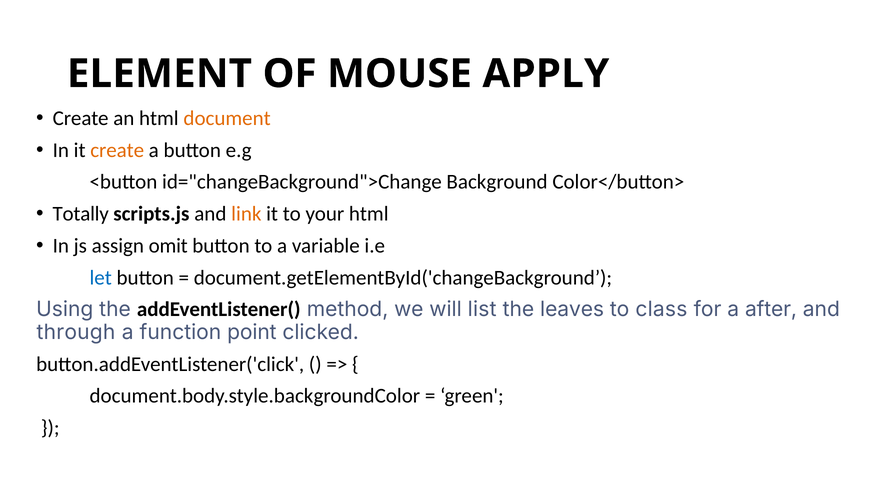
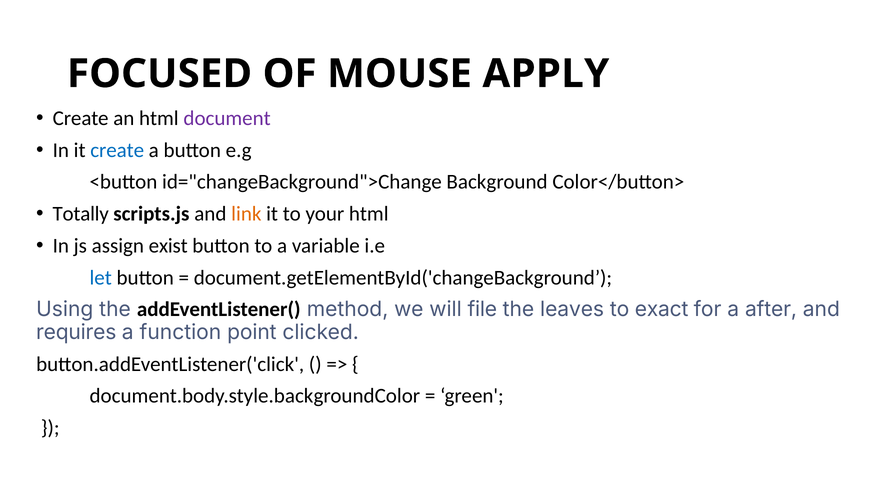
ELEMENT: ELEMENT -> FOCUSED (159, 74)
document colour: orange -> purple (227, 118)
create colour: orange -> blue (117, 150)
omit: omit -> exist (168, 246)
list: list -> file (482, 309)
class: class -> exact (662, 309)
through: through -> requires (76, 332)
